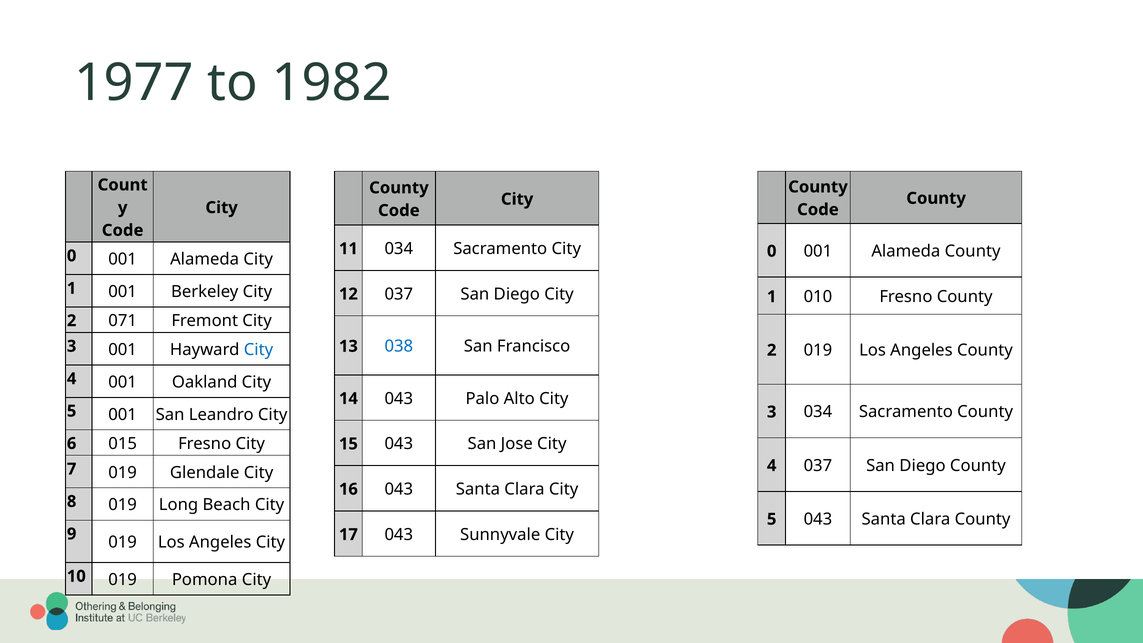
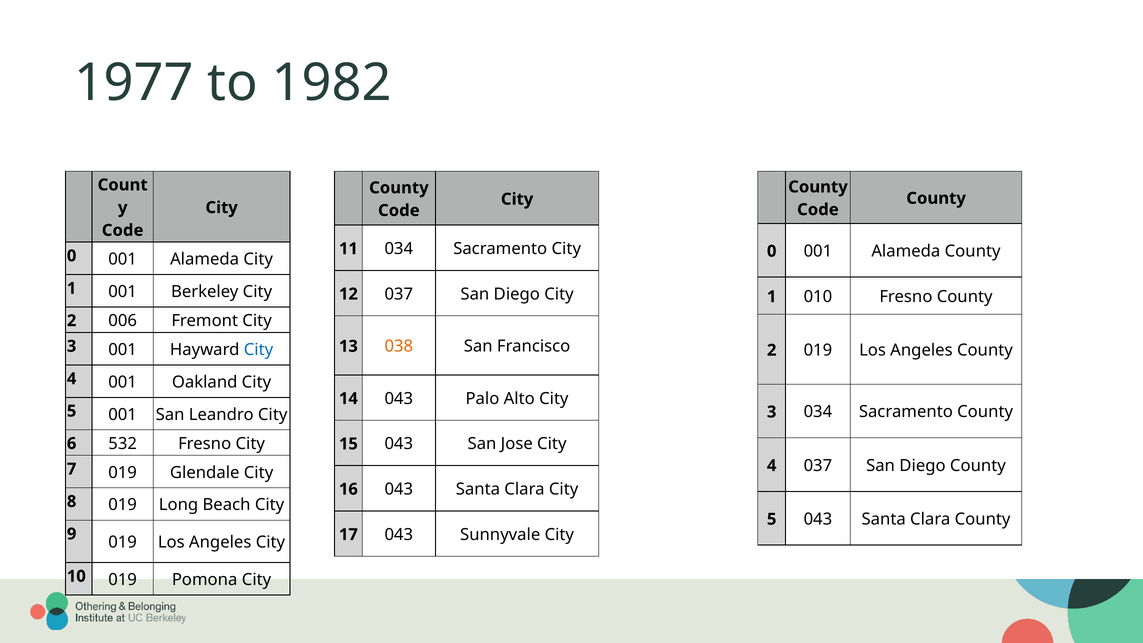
071: 071 -> 006 (123, 321)
038 colour: blue -> orange (399, 346)
015: 015 -> 532 (123, 444)
